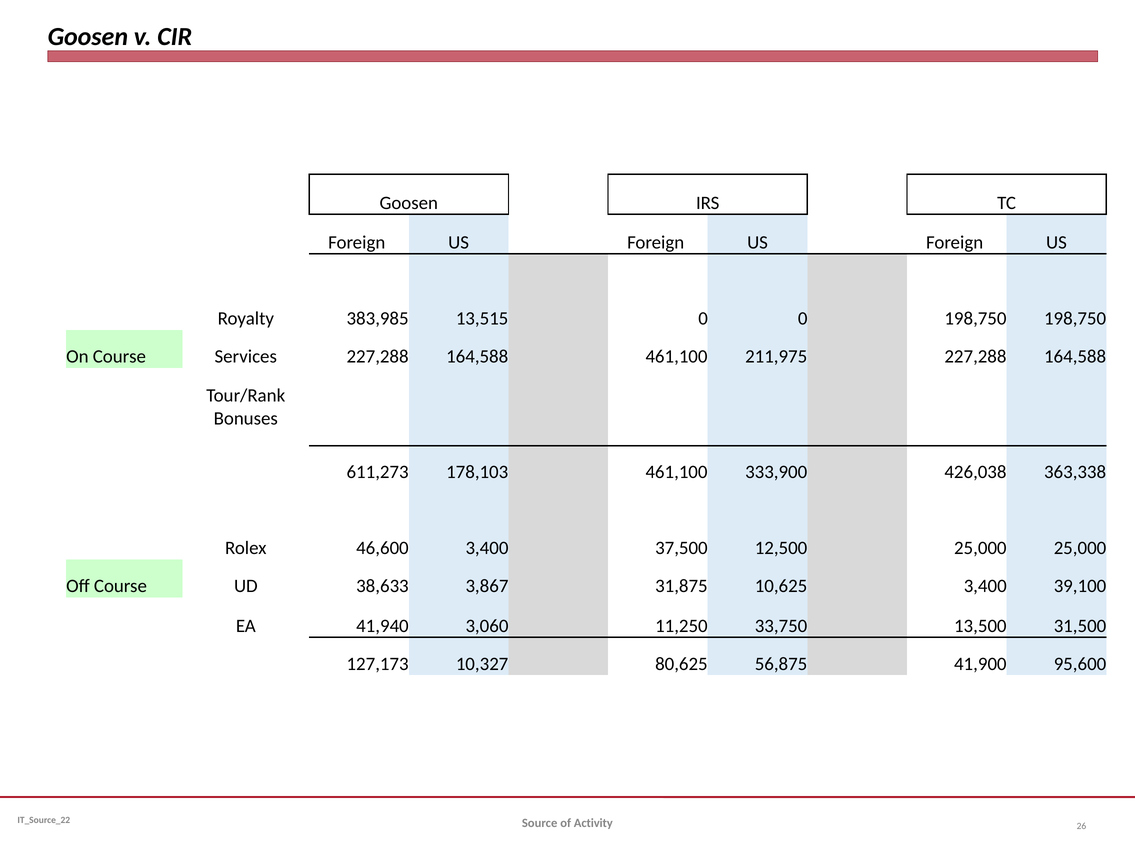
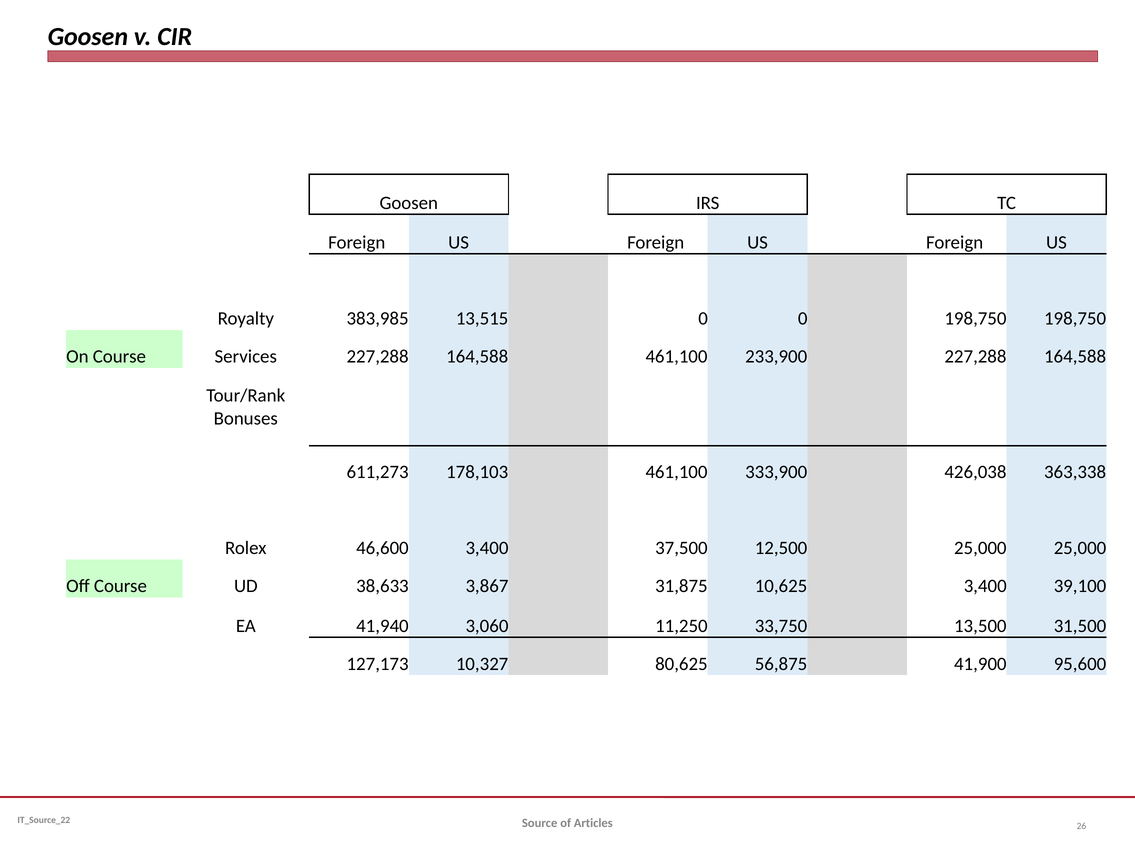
211,975: 211,975 -> 233,900 (776, 357)
Activity: Activity -> Articles (593, 823)
